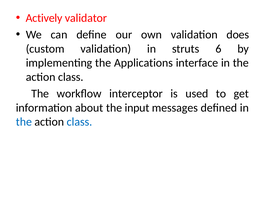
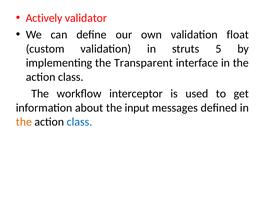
does: does -> float (238, 35)
6: 6 -> 5 (218, 49)
Applications: Applications -> Transparent (143, 63)
the colour: blue -> orange (24, 122)
